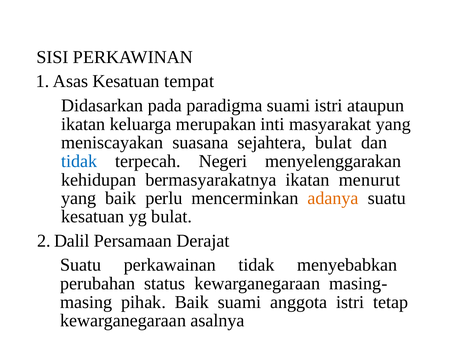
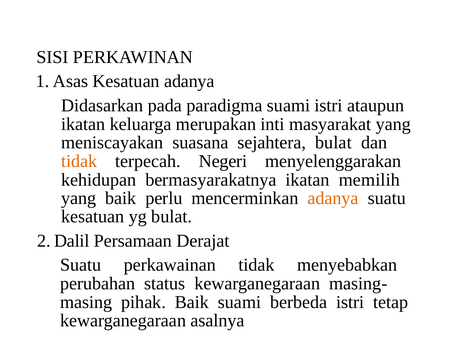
Kesatuan tempat: tempat -> adanya (189, 81)
tidak colour: blue -> orange (79, 161)
menurut: menurut -> memilih (369, 180)
anggota: anggota -> berbeda (299, 302)
